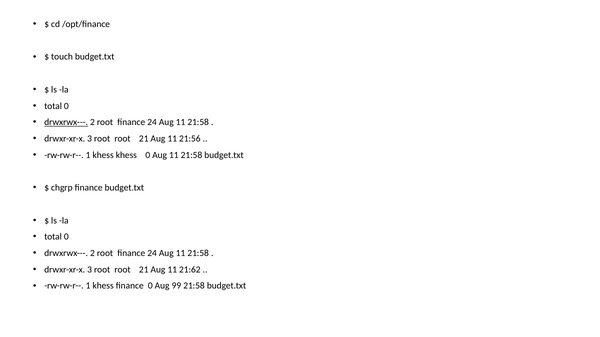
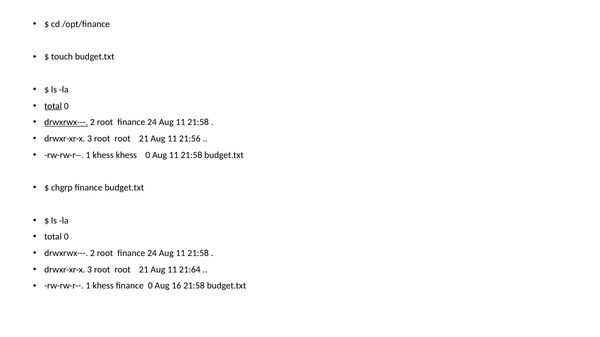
total underline: none -> present (53, 106)
21:62: 21:62 -> 21:64 (190, 270)
99: 99 -> 16 (176, 286)
